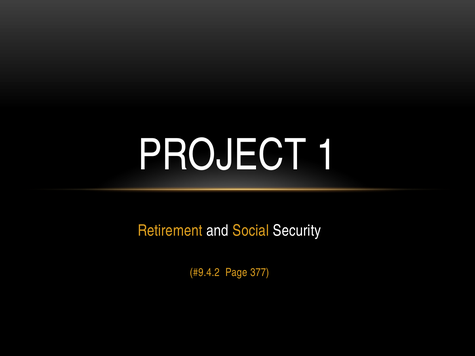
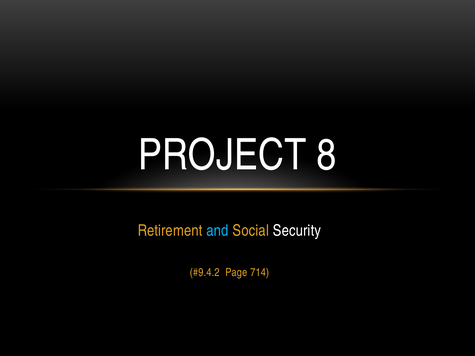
1: 1 -> 8 (327, 155)
and colour: white -> light blue (217, 231)
377: 377 -> 714 (260, 273)
